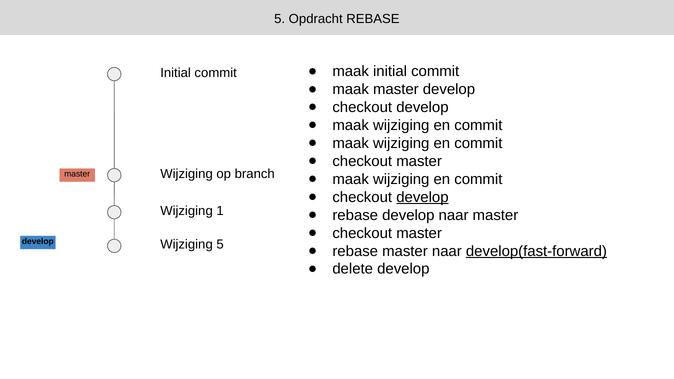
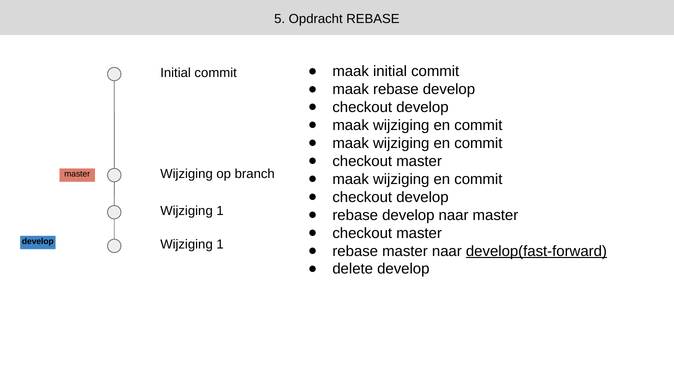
maak master: master -> rebase (396, 90)
develop underline: present -> none (422, 197)
5: 5 -> 1 (220, 245)
